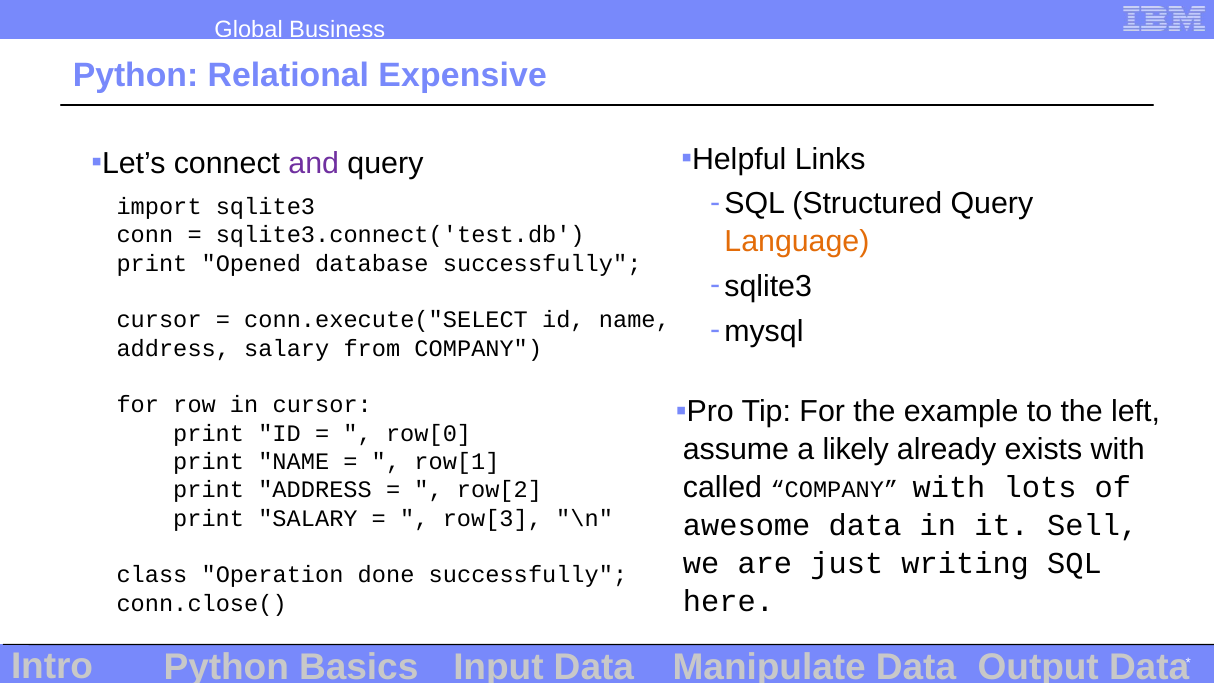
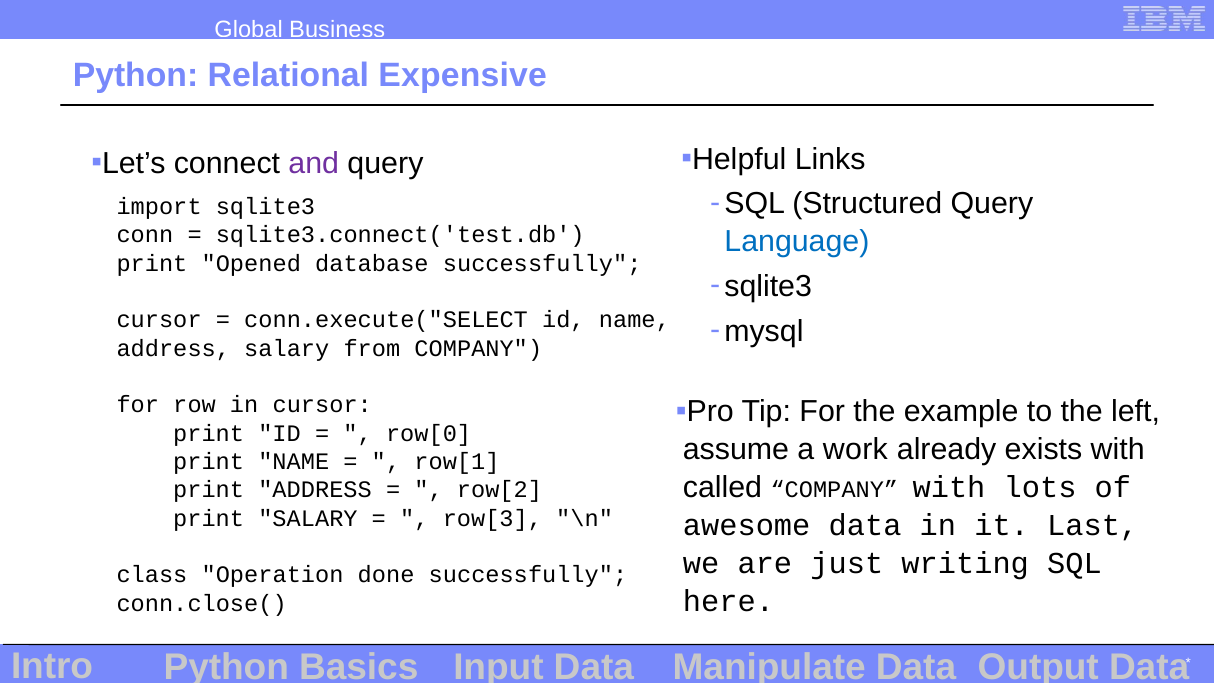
Language colour: orange -> blue (797, 242)
likely: likely -> work (855, 450)
Sell: Sell -> Last (1093, 525)
